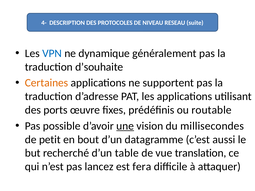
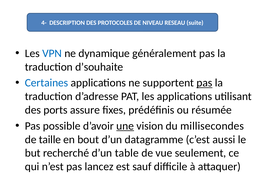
Certaines colour: orange -> blue (47, 83)
pas underline: none -> present (204, 83)
œuvre: œuvre -> assure (85, 110)
routable: routable -> résumée (212, 110)
petit: petit -> taille (50, 140)
translation: translation -> seulement (201, 153)
fera: fera -> sauf (142, 167)
